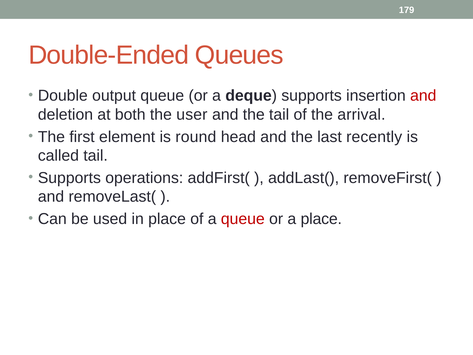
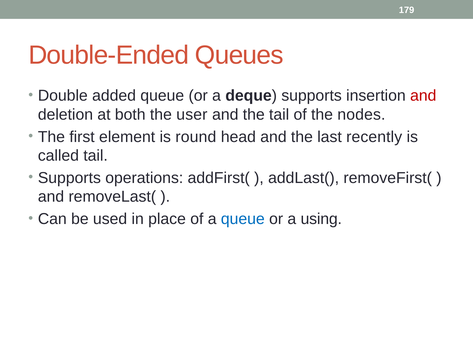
output: output -> added (114, 96)
arrival: arrival -> nodes (361, 115)
queue colour: red -> blue (243, 219)
a place: place -> using (321, 219)
